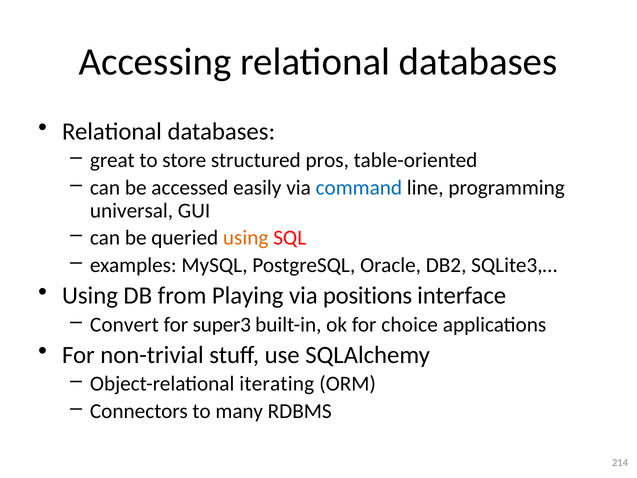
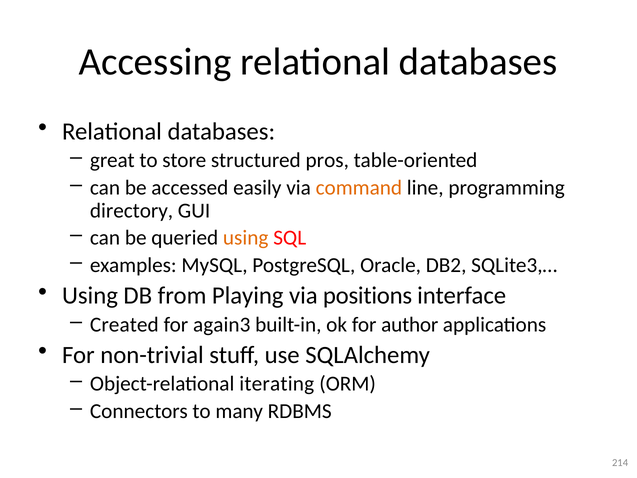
command colour: blue -> orange (359, 188)
universal: universal -> directory (132, 210)
Convert: Convert -> Created (124, 324)
super3: super3 -> again3 (222, 324)
choice: choice -> author (410, 324)
